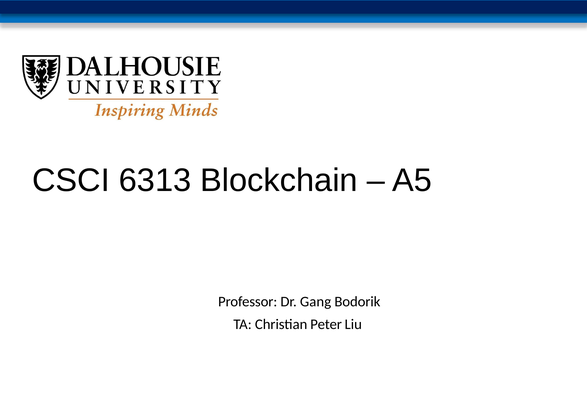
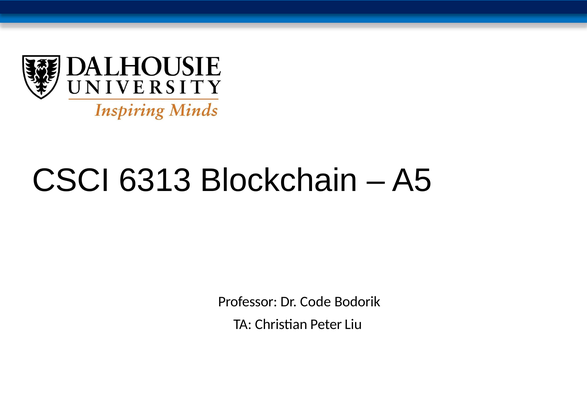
Gang: Gang -> Code (316, 302)
